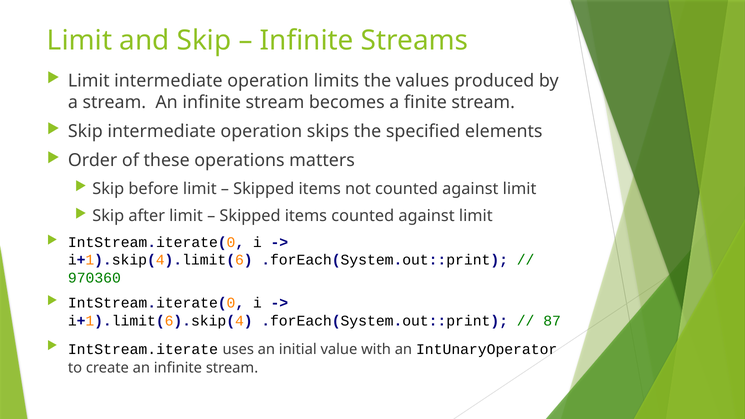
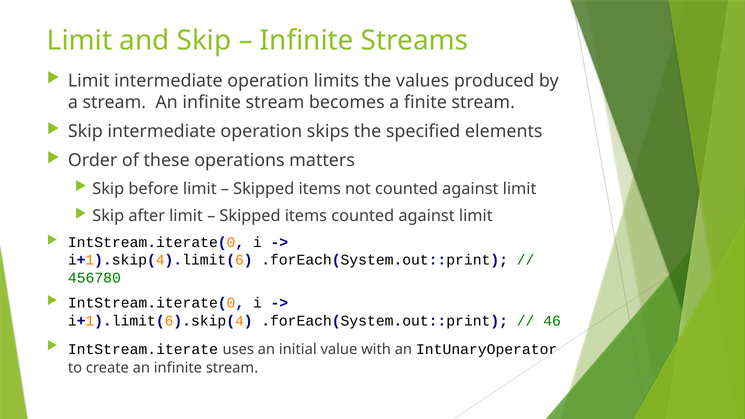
970360: 970360 -> 456780 (94, 278)
87: 87 -> 46 (552, 321)
